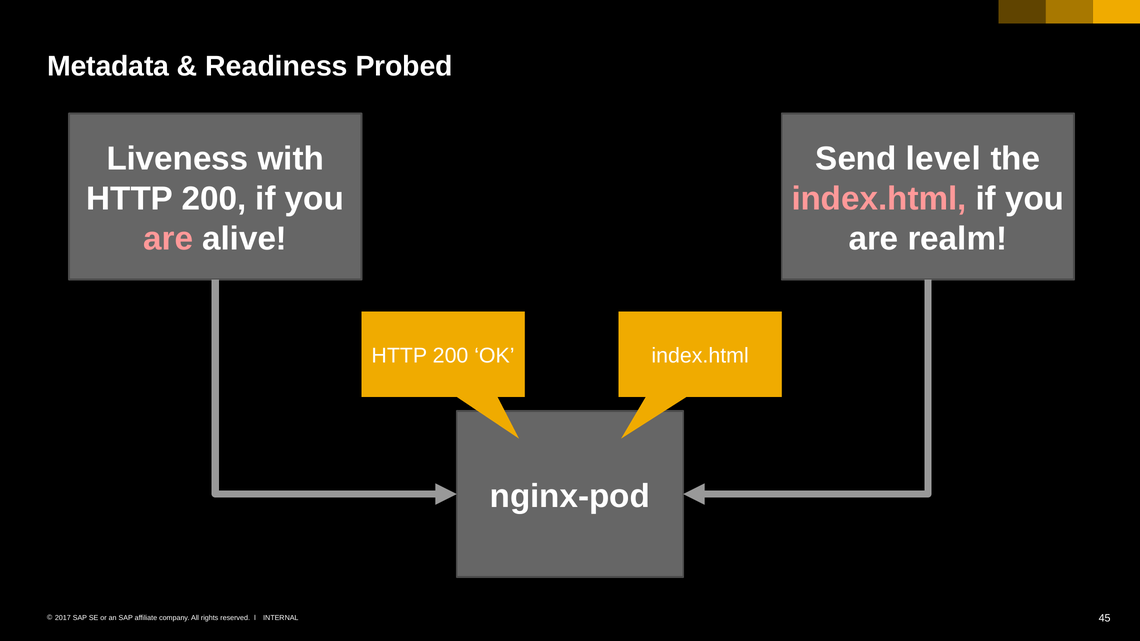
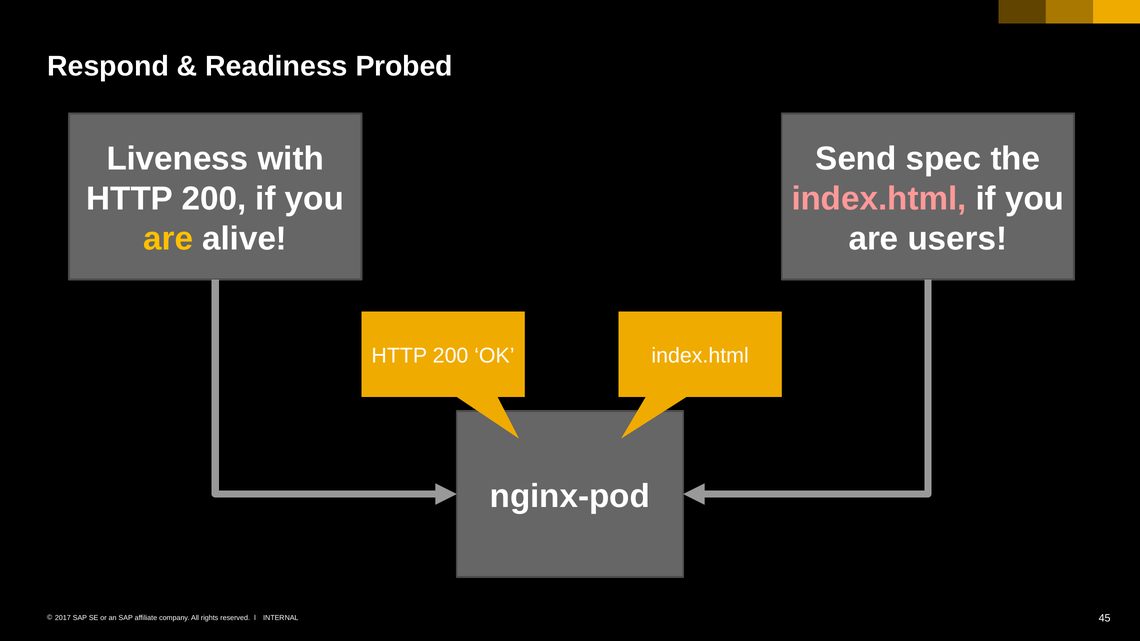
Metadata: Metadata -> Respond (108, 66)
level: level -> spec (944, 159)
are colour: pink -> yellow (168, 239)
realm: realm -> users (957, 239)
